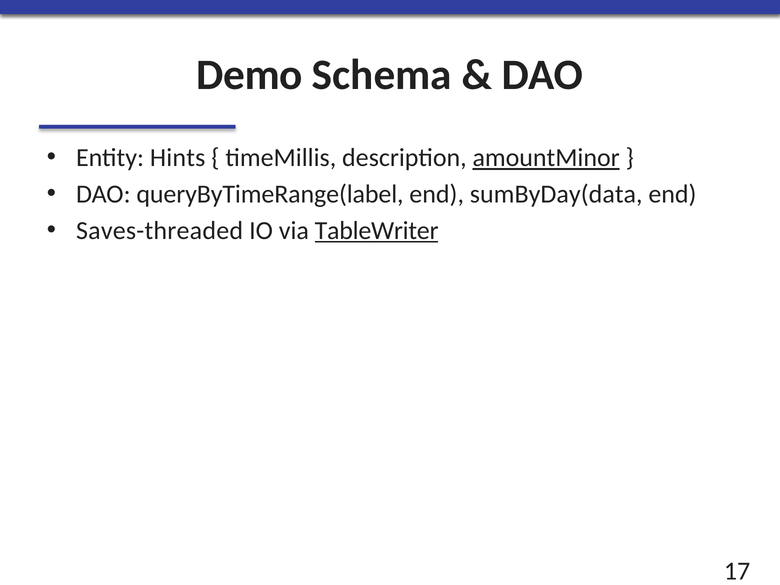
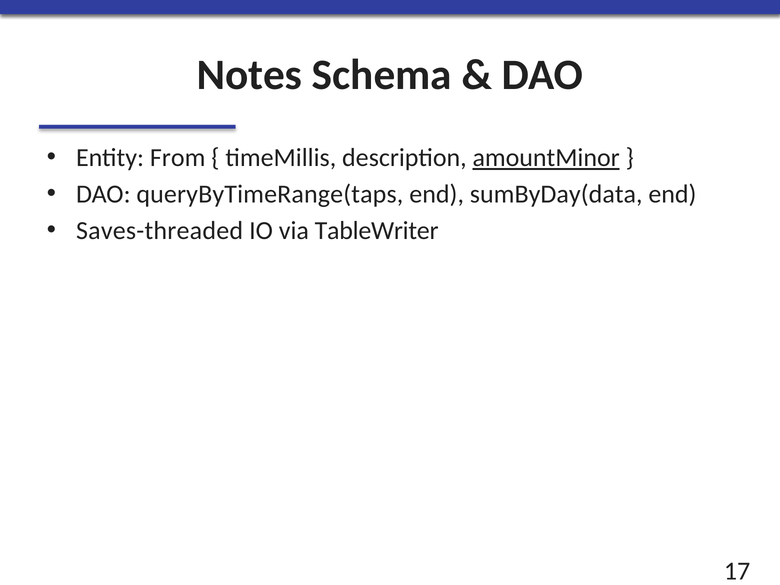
Demo: Demo -> Notes (249, 75)
Hints: Hints -> From (178, 158)
queryByTimeRange(label: queryByTimeRange(label -> queryByTimeRange(taps (270, 194)
TableWriter underline: present -> none (377, 231)
